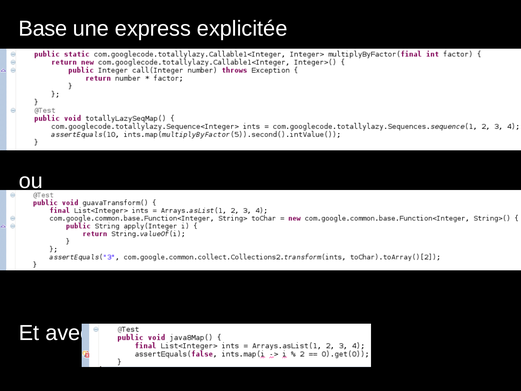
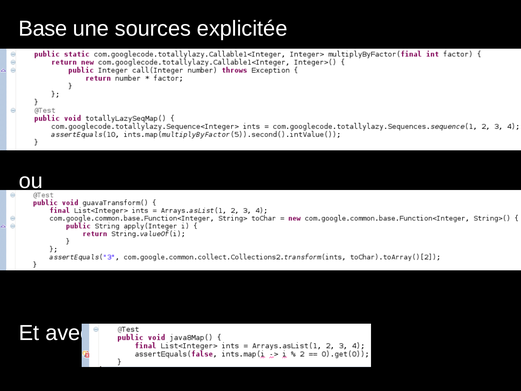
express: express -> sources (153, 29)
